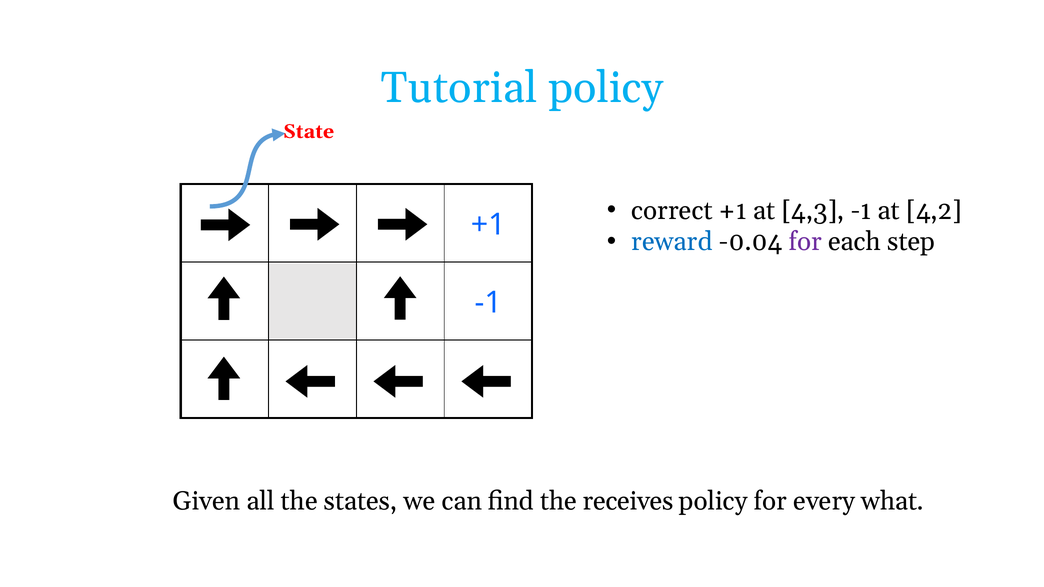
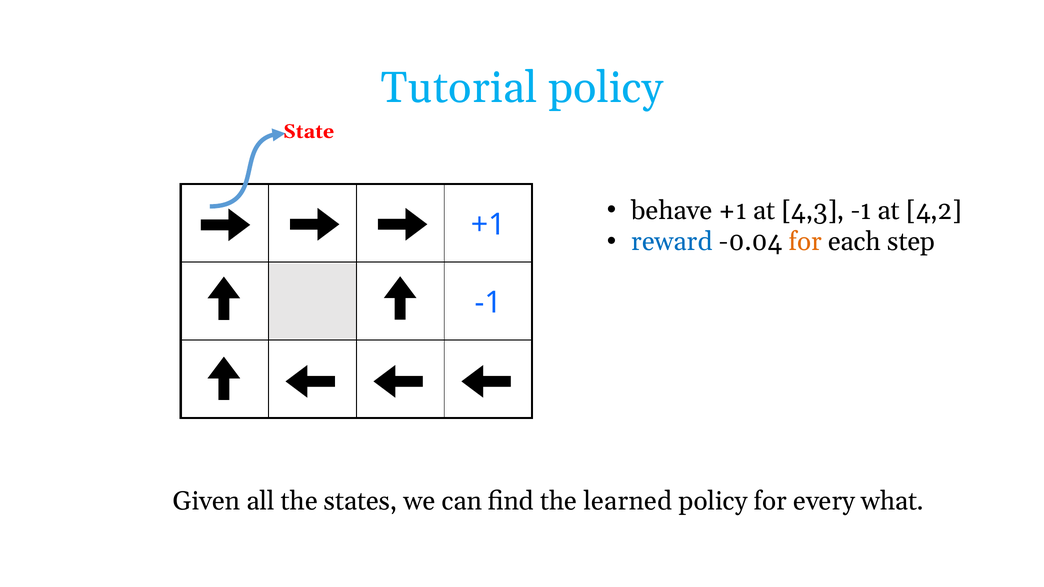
correct: correct -> behave (672, 211)
for colour: purple -> orange (805, 242)
receives: receives -> learned (628, 501)
